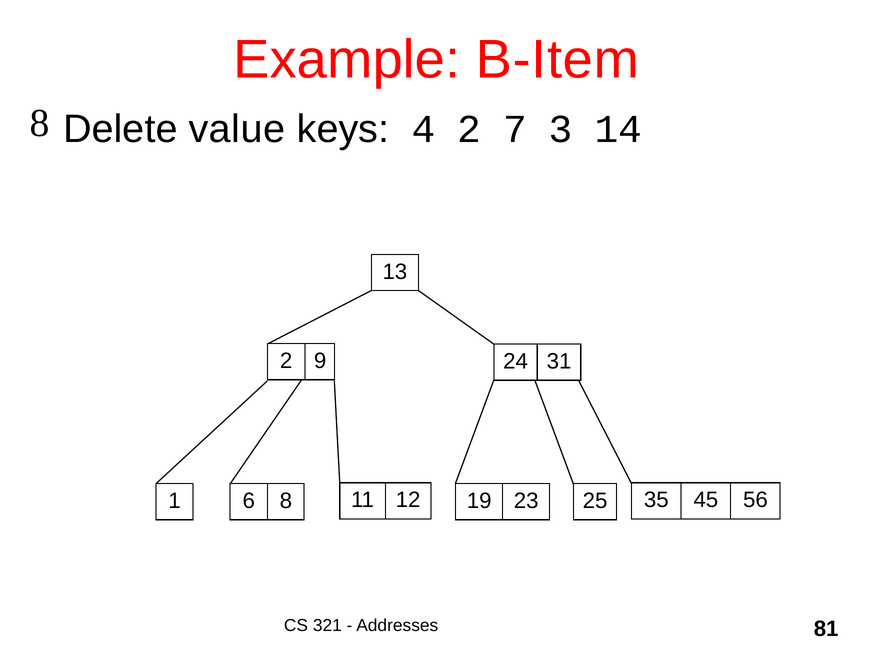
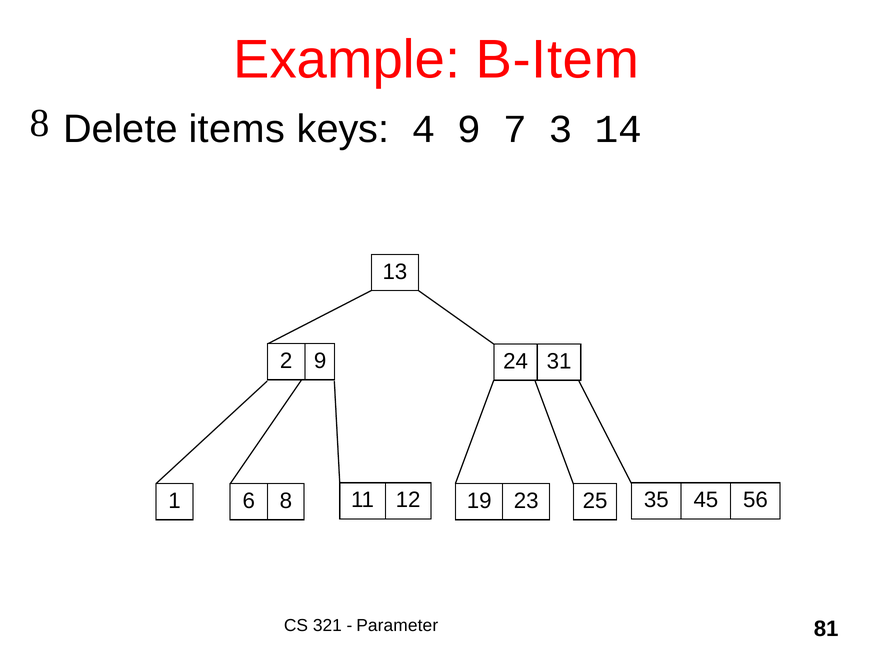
value: value -> items (237, 129)
4 2: 2 -> 9 (469, 129)
Addresses: Addresses -> Parameter (397, 626)
